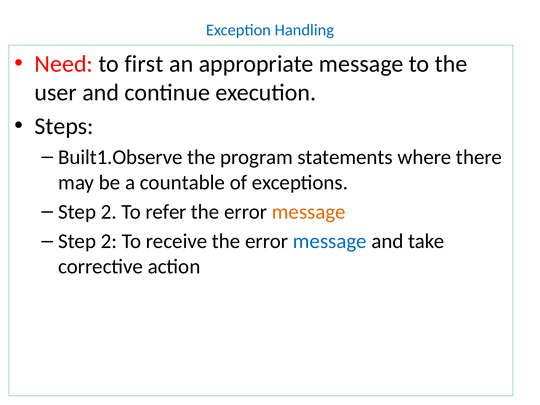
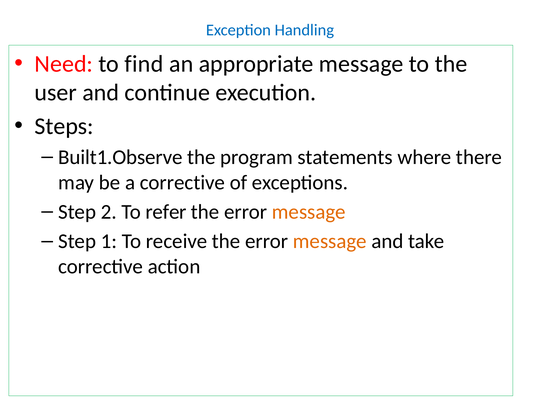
first: first -> find (144, 64)
a countable: countable -> corrective (182, 182)
2: 2 -> 1 (109, 241)
message colour: blue -> orange (330, 241)
